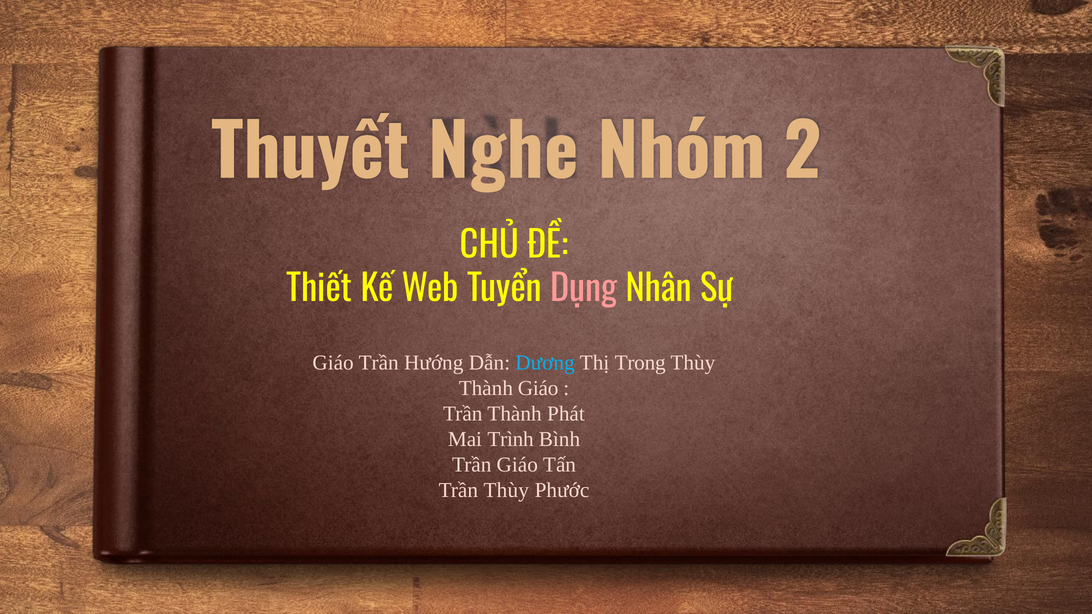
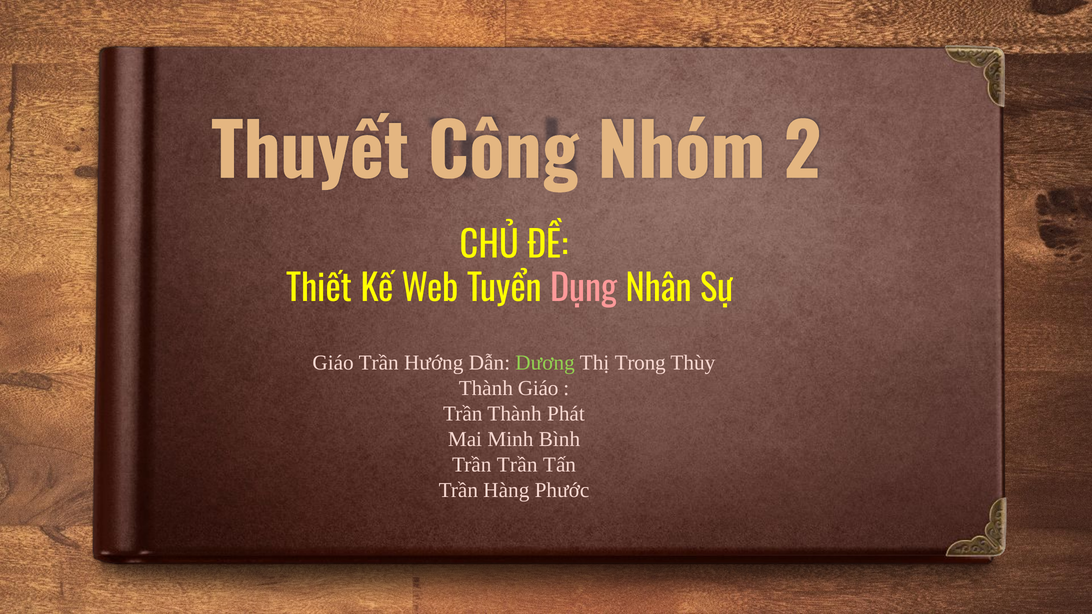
Nghe: Nghe -> Công (503, 154)
Dương colour: light blue -> light green (545, 363)
Trình: Trình -> Minh (510, 440)
Trần Giáo: Giáo -> Trần (517, 465)
Trần Thùy: Thùy -> Hàng (506, 491)
